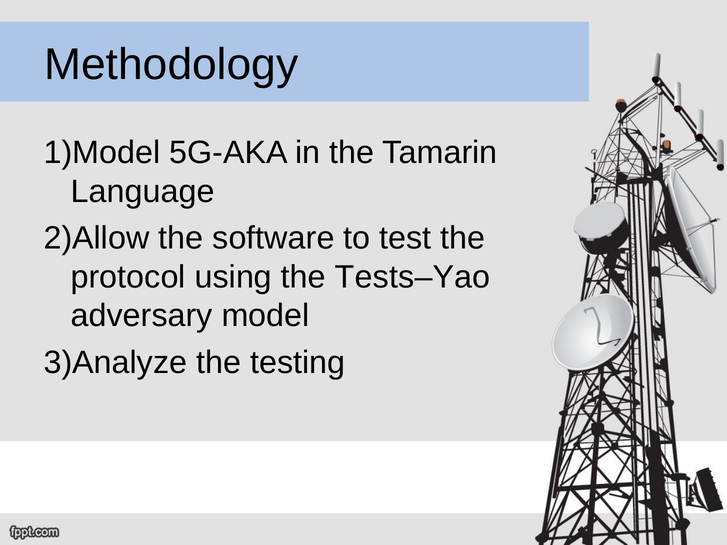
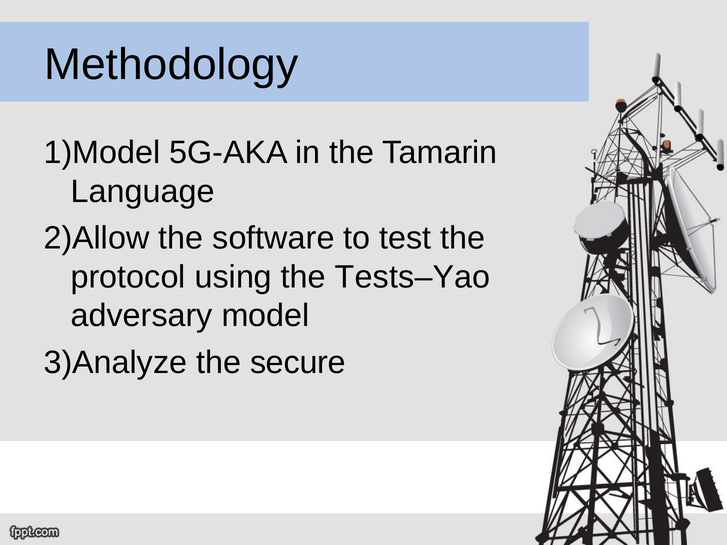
testing: testing -> secure (298, 363)
